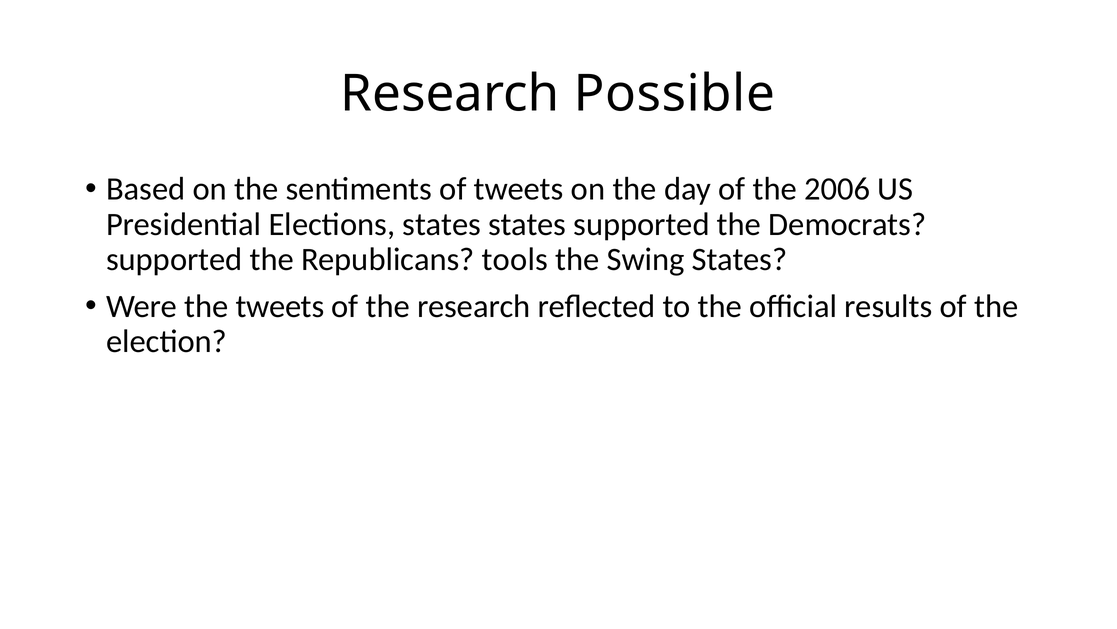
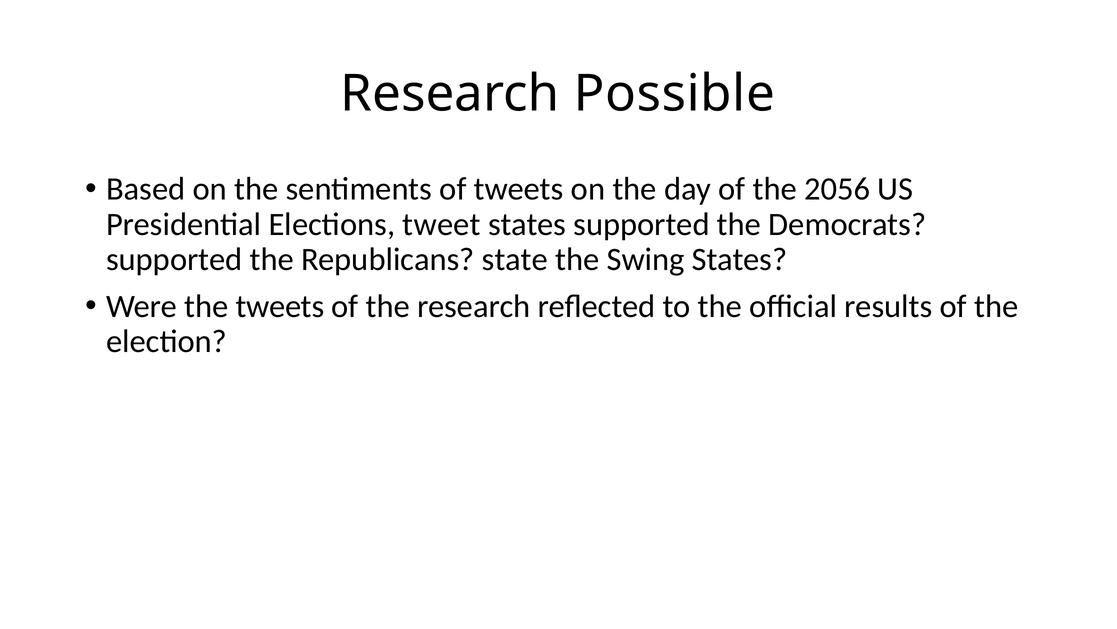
2006: 2006 -> 2056 (837, 189)
Elections states: states -> tweet (442, 224)
tools: tools -> state (515, 259)
